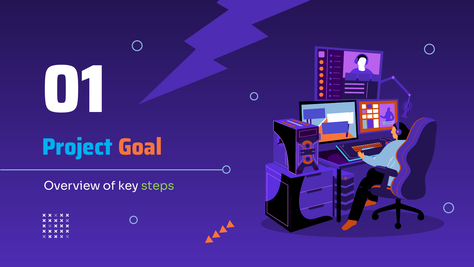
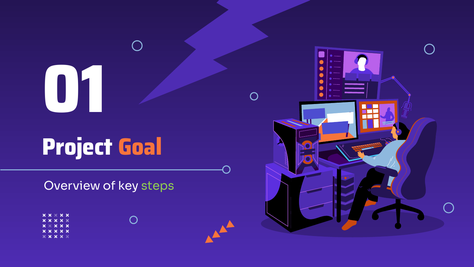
Project colour: light blue -> white (77, 147)
